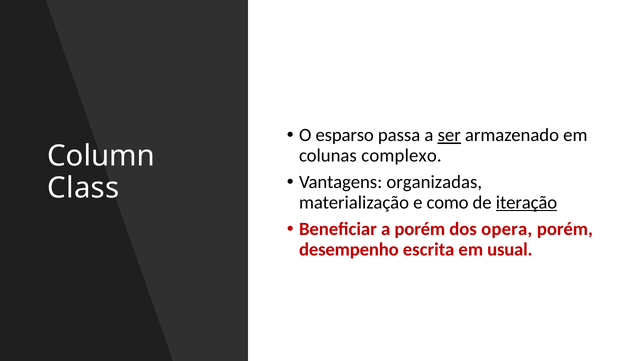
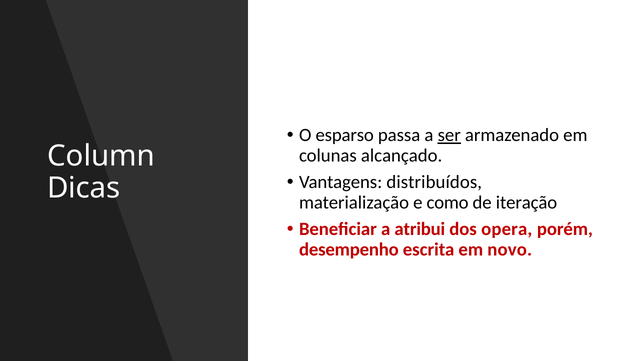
complexo: complexo -> alcançado (402, 155)
organizadas: organizadas -> distribuídos (434, 182)
Class: Class -> Dicas (84, 188)
iteração underline: present -> none (527, 202)
a porém: porém -> atribui (420, 229)
usual: usual -> novo (510, 250)
